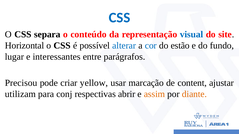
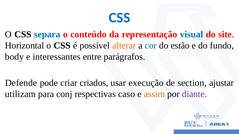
separa colour: black -> blue (47, 35)
alterar colour: blue -> orange (124, 46)
lugar: lugar -> body (14, 57)
Precisou: Precisou -> Defende (21, 83)
yellow: yellow -> criados (94, 83)
marcação: marcação -> execução (146, 83)
content: content -> section (192, 83)
abrir: abrir -> caso (127, 94)
diante colour: orange -> purple (194, 94)
